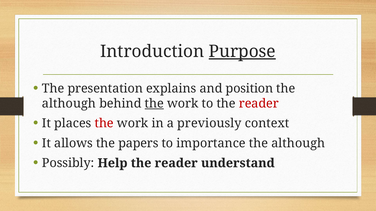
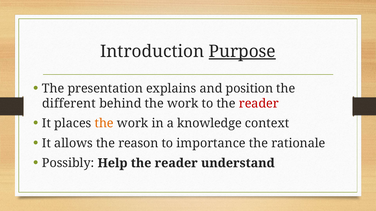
although: although -> different (69, 104)
the underline: present -> none (154, 104)
the colour: red -> orange (104, 124)
previously: previously -> knowledge (209, 124)
papers: papers -> reason (138, 144)
although: although -> rationale (298, 144)
